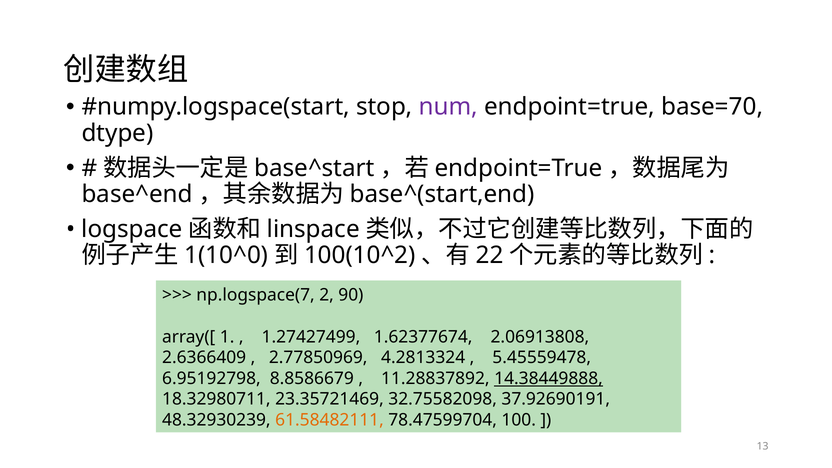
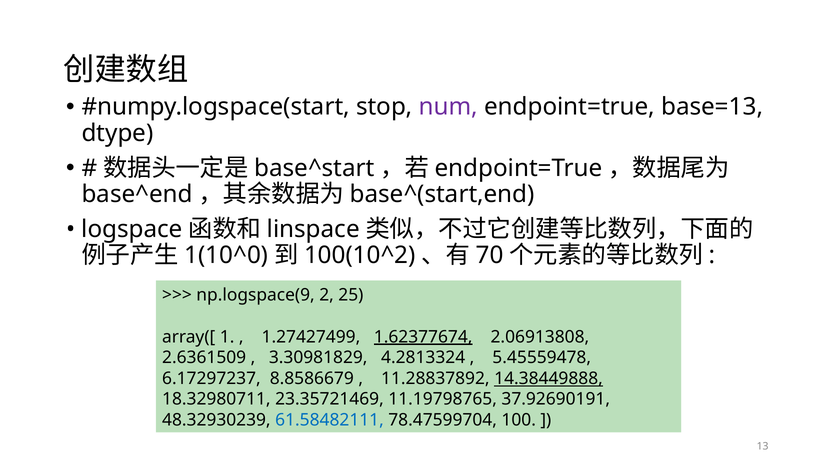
base=70: base=70 -> base=13 (712, 107)
22: 22 -> 70 (490, 255)
np.logspace(7: np.logspace(7 -> np.logspace(9 (256, 295)
90: 90 -> 25 (351, 295)
1.62377674 underline: none -> present (423, 337)
2.6366409: 2.6366409 -> 2.6361509 (204, 358)
2.77850969: 2.77850969 -> 3.30981829 (318, 358)
6.95192798: 6.95192798 -> 6.17297237 (211, 378)
32.75582098: 32.75582098 -> 11.19798765 (443, 399)
61.58482111 colour: orange -> blue (330, 420)
